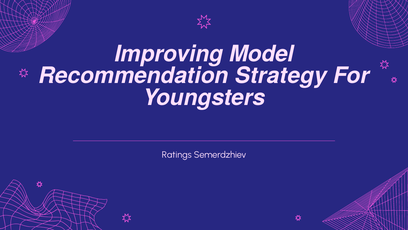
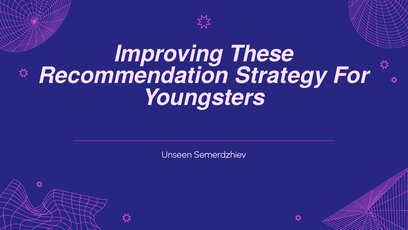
Model: Model -> These (262, 54)
Ratings: Ratings -> Unseen (177, 155)
